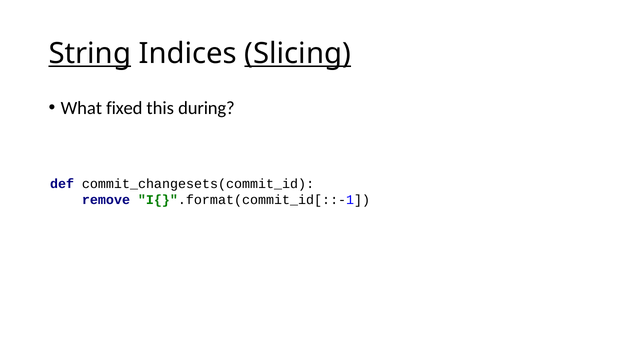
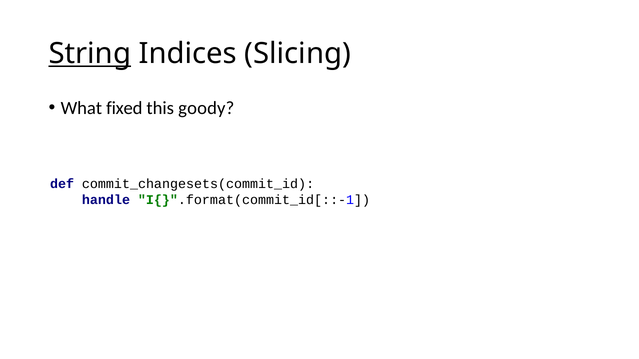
Slicing underline: present -> none (298, 54)
during: during -> goody (206, 108)
remove: remove -> handle (106, 200)
